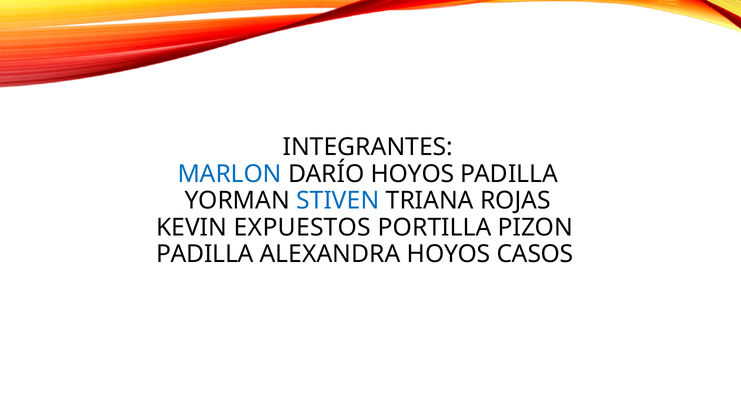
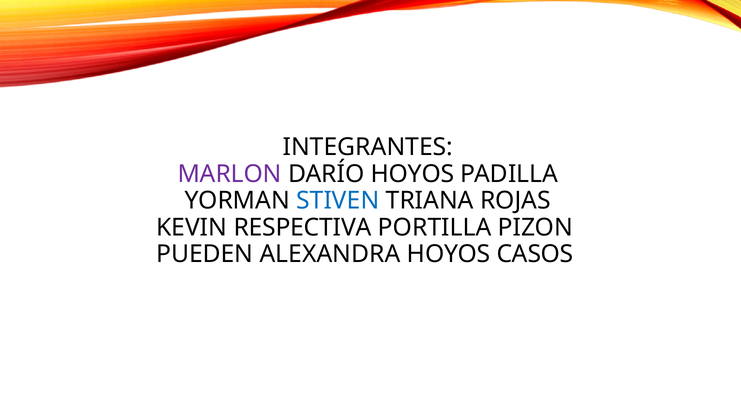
MARLON colour: blue -> purple (230, 174)
EXPUESTOS: EXPUESTOS -> RESPECTIVA (303, 227)
PADILLA: PADILLA -> PUEDEN (205, 254)
